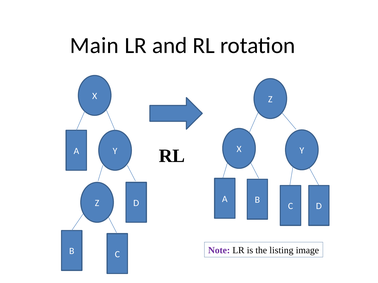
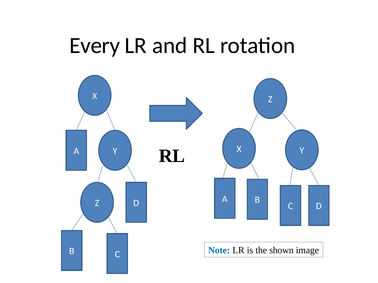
Main: Main -> Every (95, 46)
Note colour: purple -> blue (219, 251)
listing: listing -> shown (281, 251)
